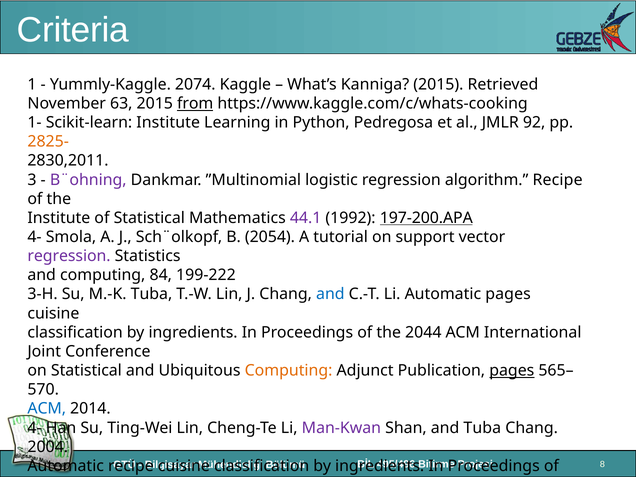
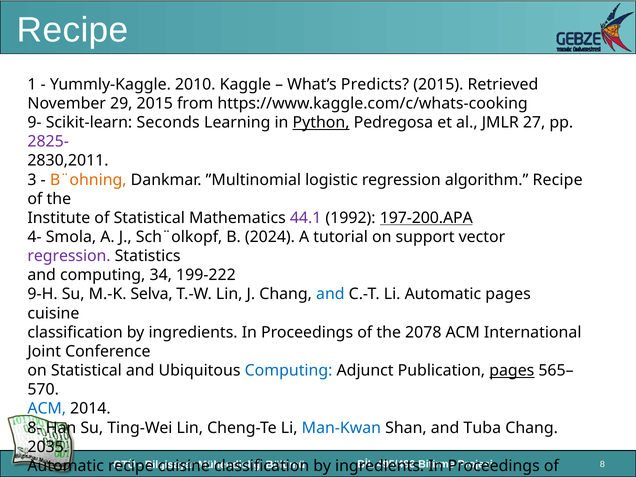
Criteria: Criteria -> Recipe (73, 30)
2074: 2074 -> 2010 (195, 84)
Kanniga: Kanniga -> Predicts (375, 84)
63: 63 -> 29 (121, 103)
from underline: present -> none (195, 103)
1-: 1- -> 9- (35, 123)
Scikit-learn Institute: Institute -> Seconds (168, 123)
Python underline: none -> present (321, 123)
92: 92 -> 27 (534, 123)
2825- colour: orange -> purple (48, 142)
B¨ohning colour: purple -> orange (88, 180)
2054: 2054 -> 2024 (270, 237)
84: 84 -> 34 (161, 275)
3-H: 3-H -> 9-H (43, 294)
M.-K Tuba: Tuba -> Selva (152, 294)
2044: 2044 -> 2078 (423, 332)
Computing colour: orange -> blue (289, 371)
4-: 4- -> 8- (35, 428)
Man-Kwan colour: purple -> blue (341, 428)
2004: 2004 -> 2035 (48, 447)
